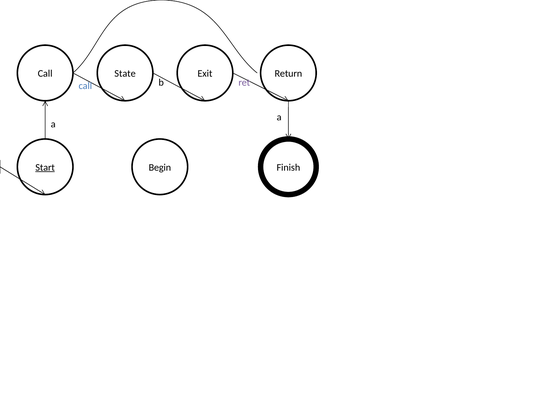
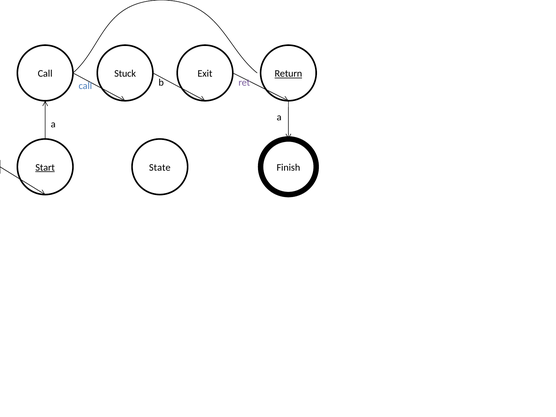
State: State -> Stuck (125, 74)
Return underline: none -> present (288, 74)
Begin: Begin -> State (160, 167)
